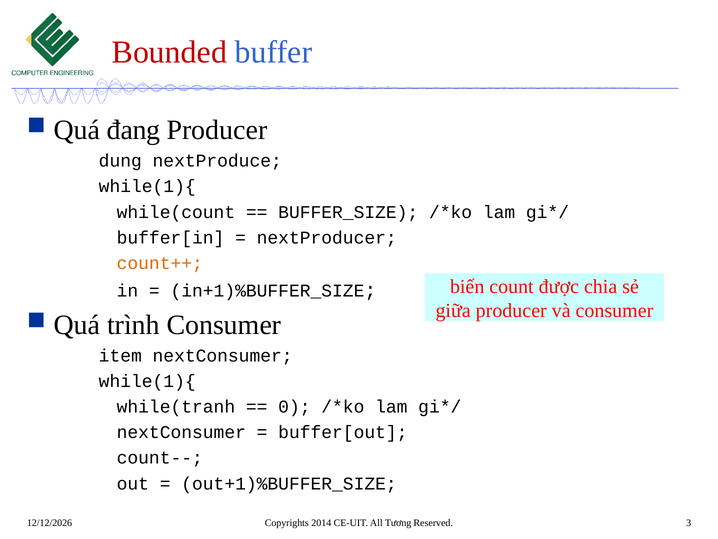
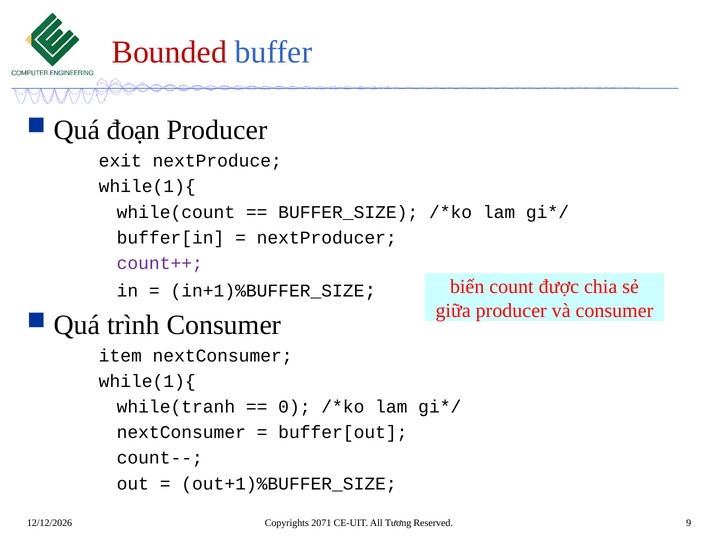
đang: đang -> đoạn (134, 130)
dung: dung -> exit (120, 161)
count++ colour: orange -> purple (160, 263)
2014: 2014 -> 2071 (321, 523)
3: 3 -> 9 (689, 523)
